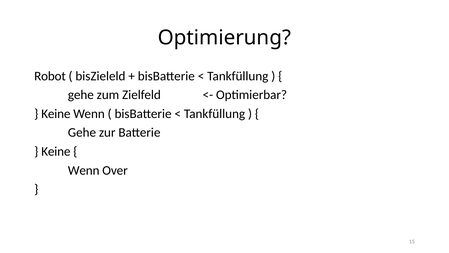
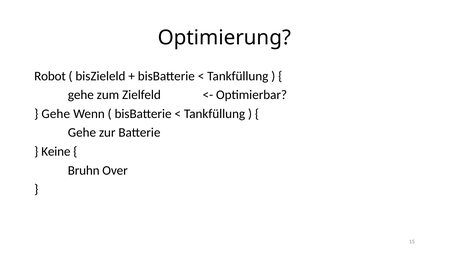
Keine: Keine -> Gehe (56, 114)
Wenn: Wenn -> Bruhn (84, 170)
